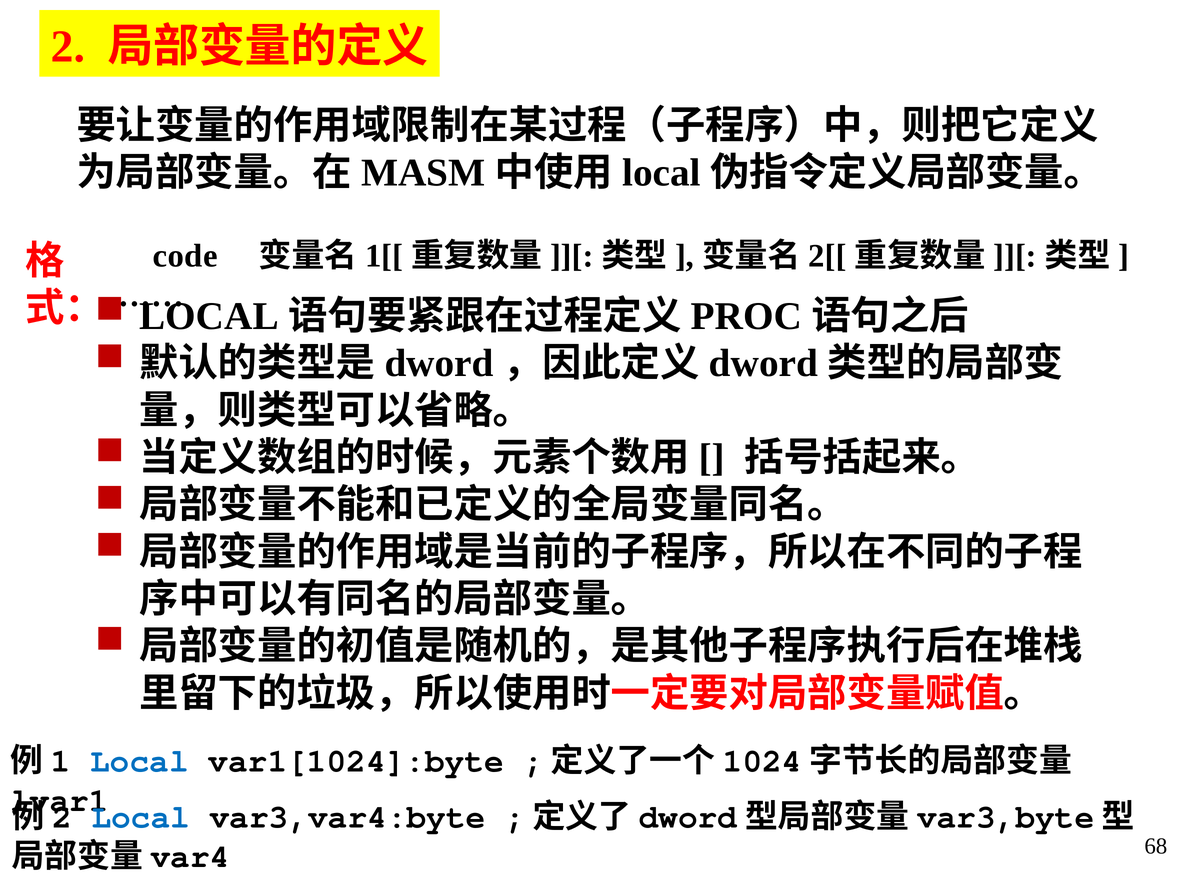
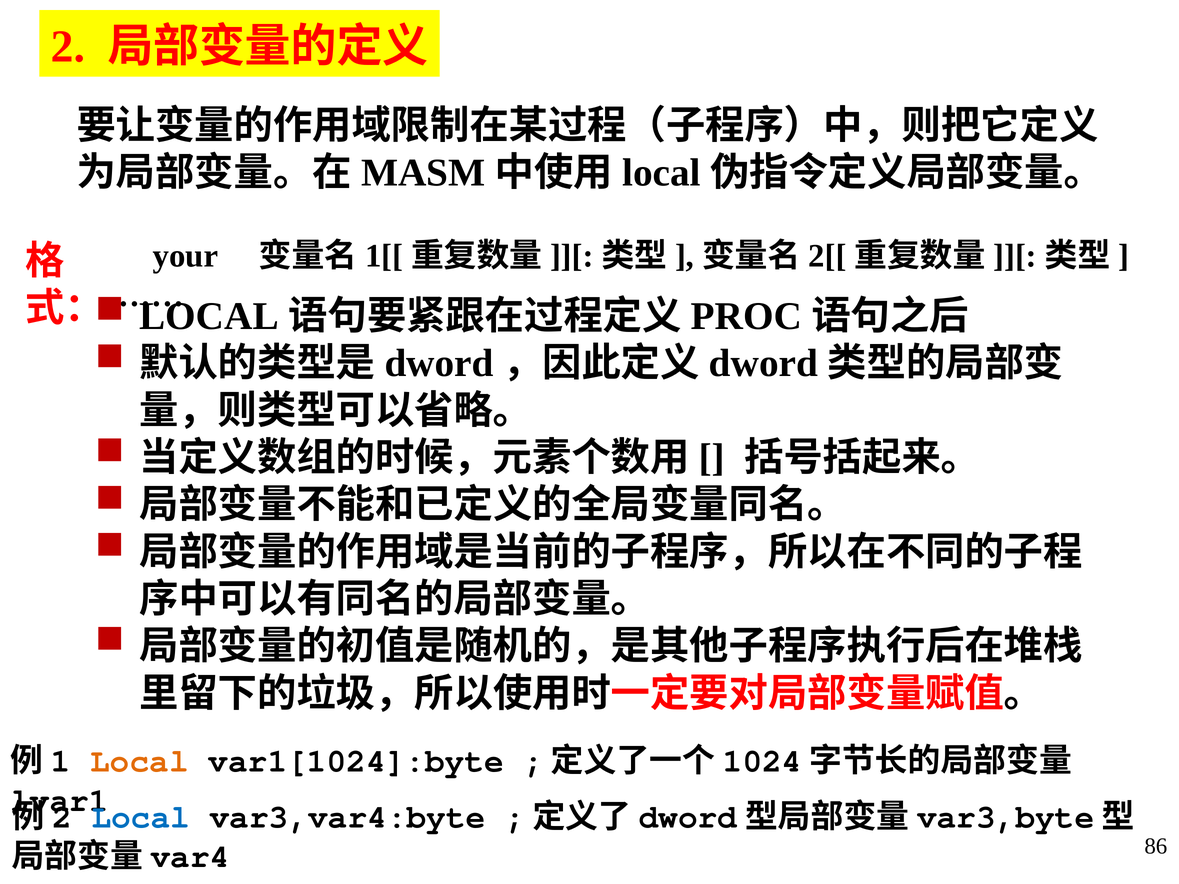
code: code -> your (185, 256)
Local colour: blue -> orange (139, 761)
68: 68 -> 86 (1156, 846)
